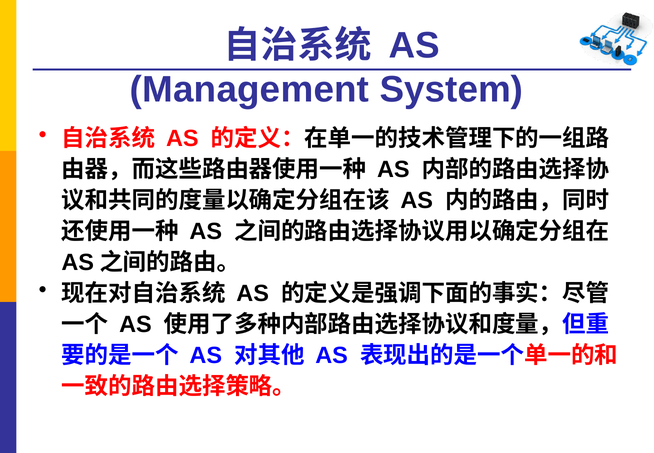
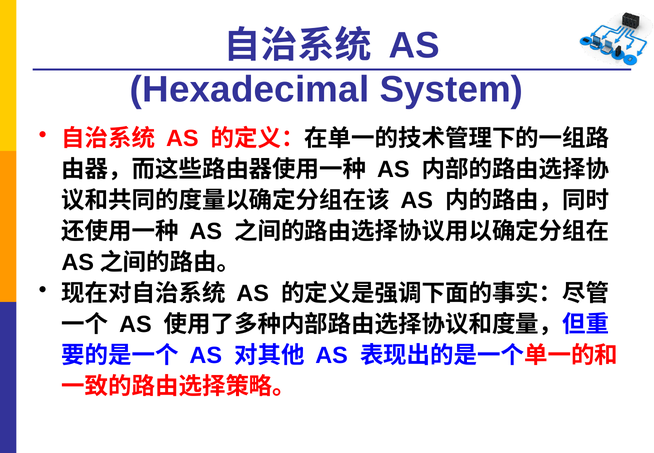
Management: Management -> Hexadecimal (250, 90)
